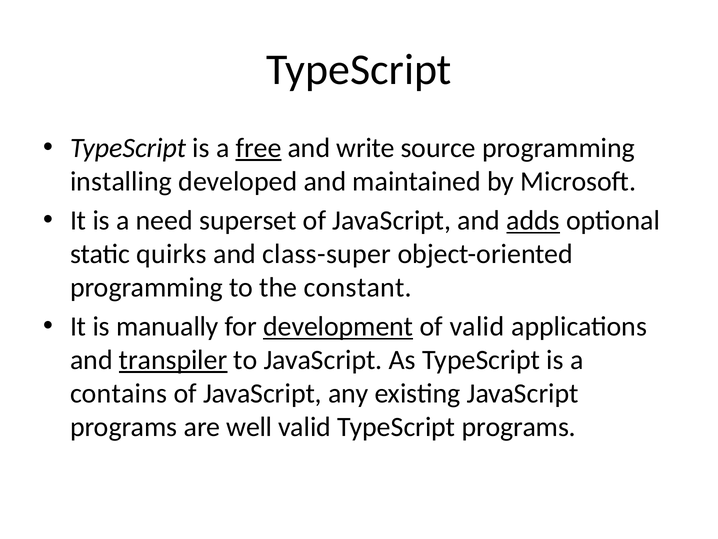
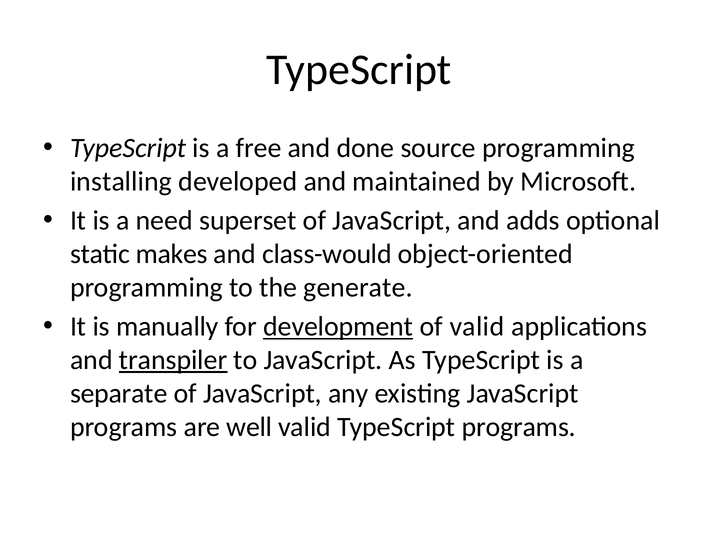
free underline: present -> none (259, 148)
write: write -> done (365, 148)
adds underline: present -> none (533, 220)
quirks: quirks -> makes (172, 254)
class-super: class-super -> class-would (327, 254)
constant: constant -> generate (358, 287)
contains: contains -> separate (119, 393)
